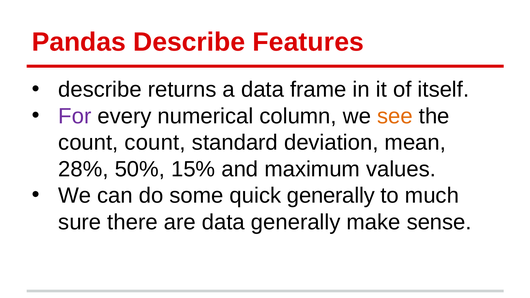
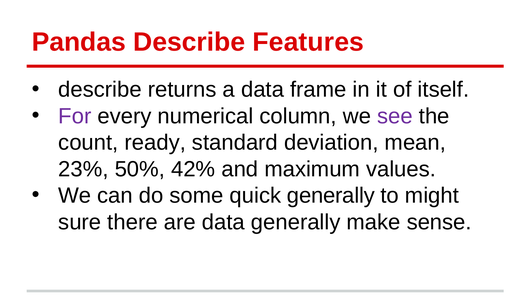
see colour: orange -> purple (395, 116)
count count: count -> ready (155, 143)
28%: 28% -> 23% (83, 169)
15%: 15% -> 42% (193, 169)
much: much -> might (432, 196)
